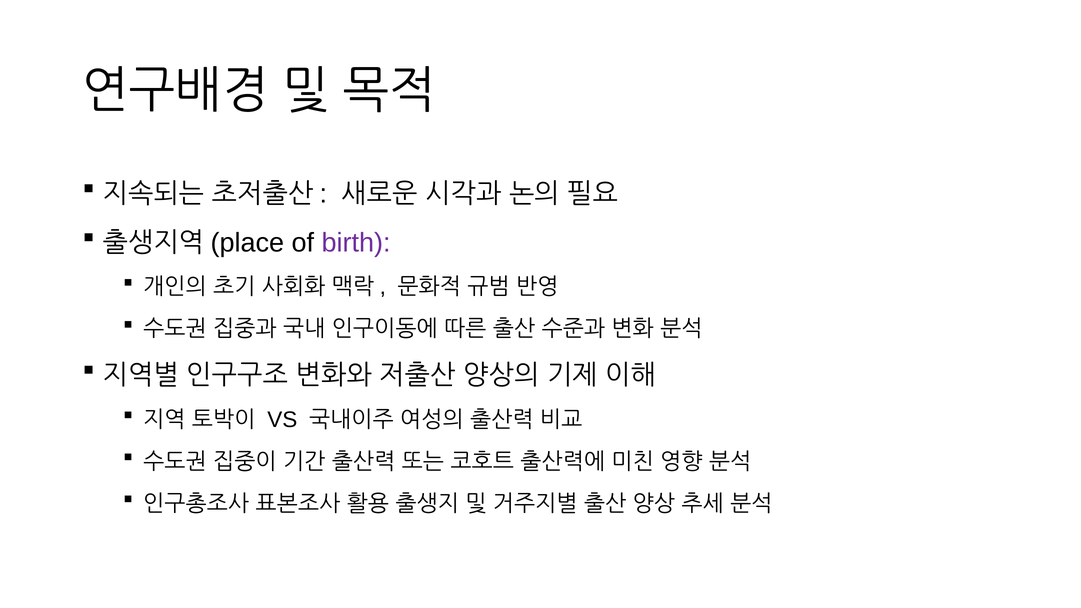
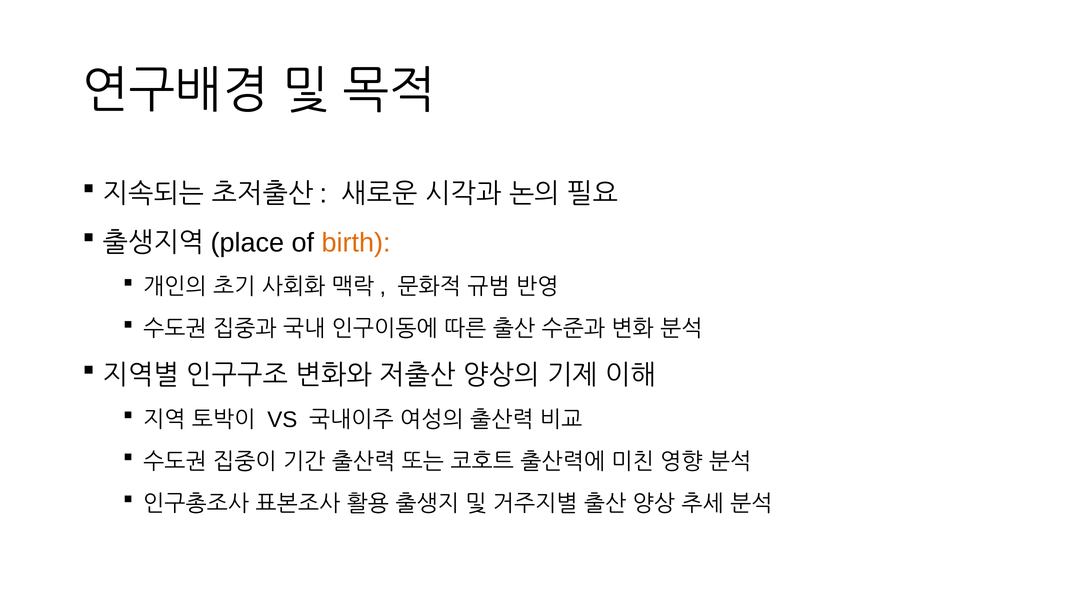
birth colour: purple -> orange (356, 243)
